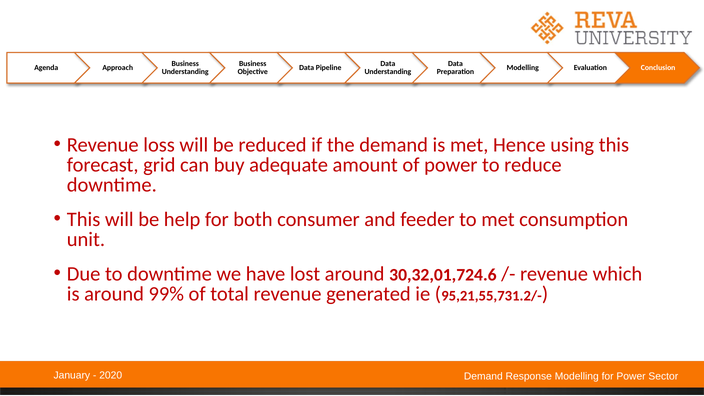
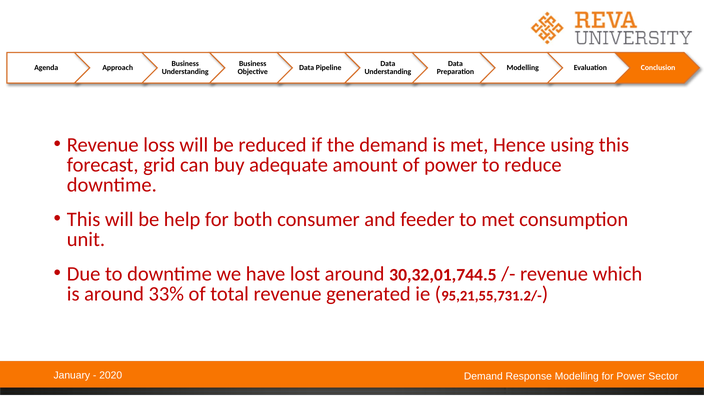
30,32,01,724.6: 30,32,01,724.6 -> 30,32,01,744.5 (443, 275)
99%: 99% -> 33% (166, 294)
